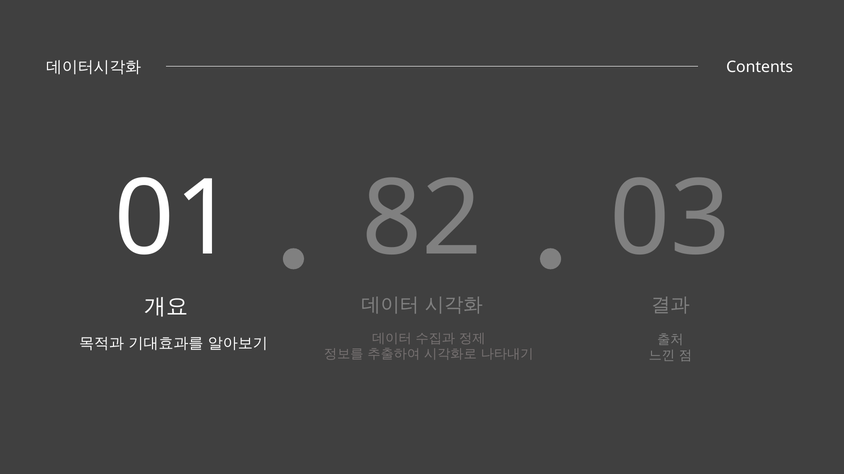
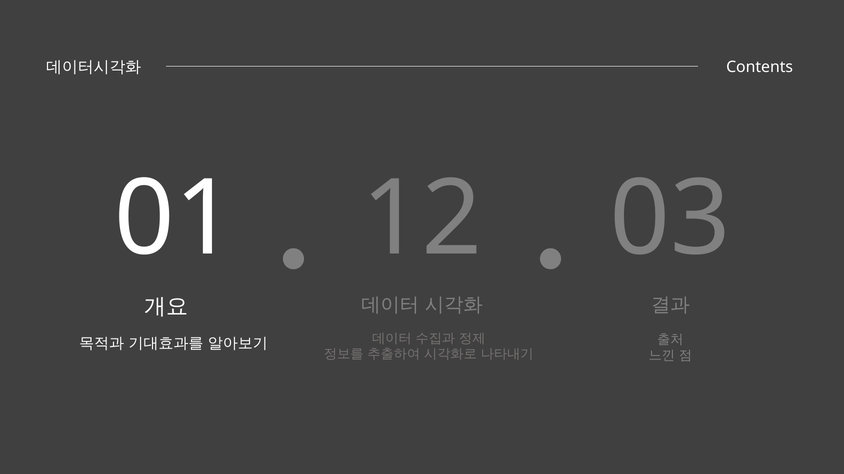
82: 82 -> 12 (422, 219)
